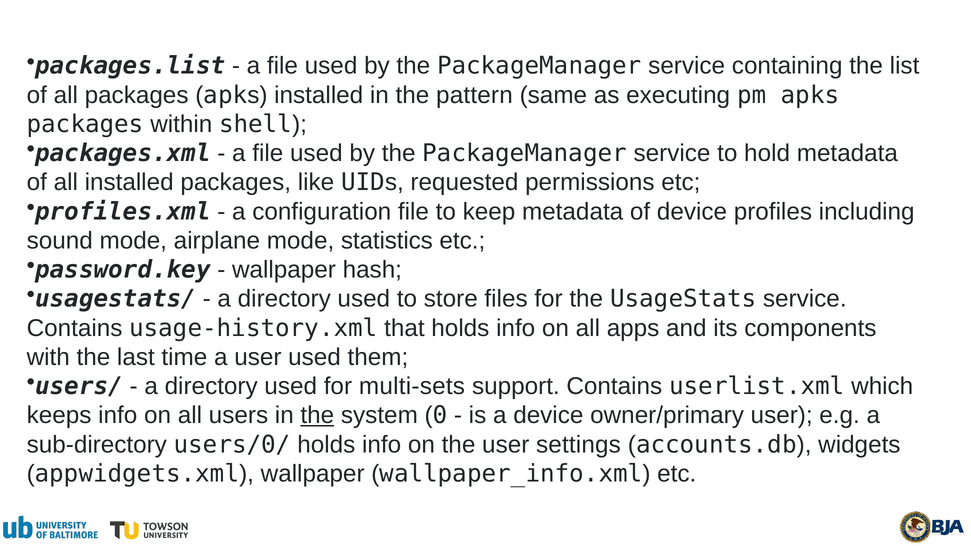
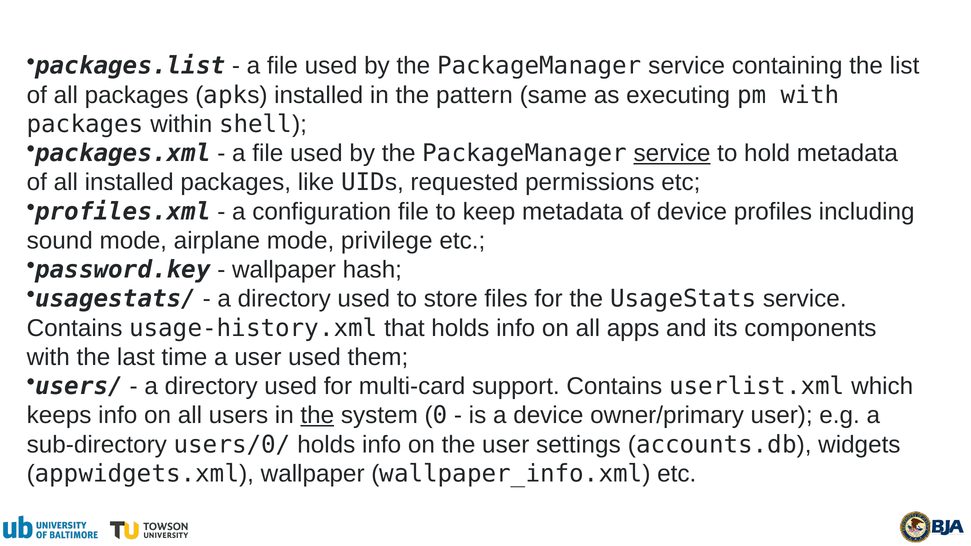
pm apks: apks -> with (810, 95)
service underline: none -> present (672, 153)
statistics: statistics -> privilege (387, 241)
multi-sets: multi-sets -> multi-card (412, 386)
